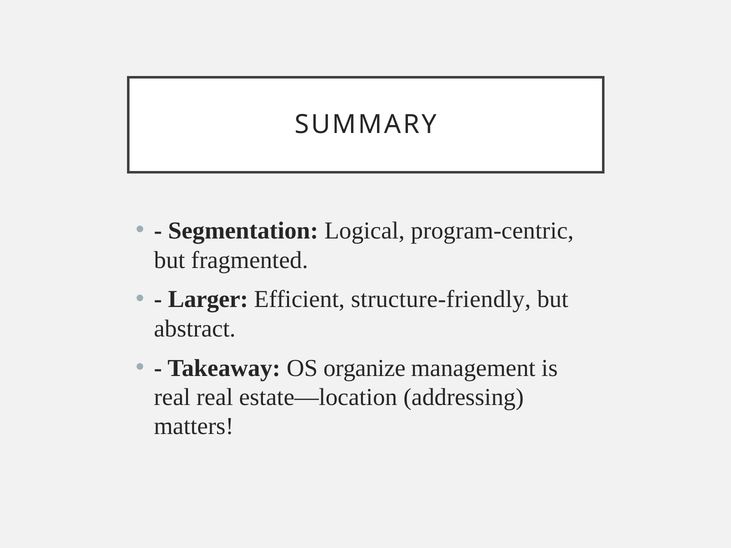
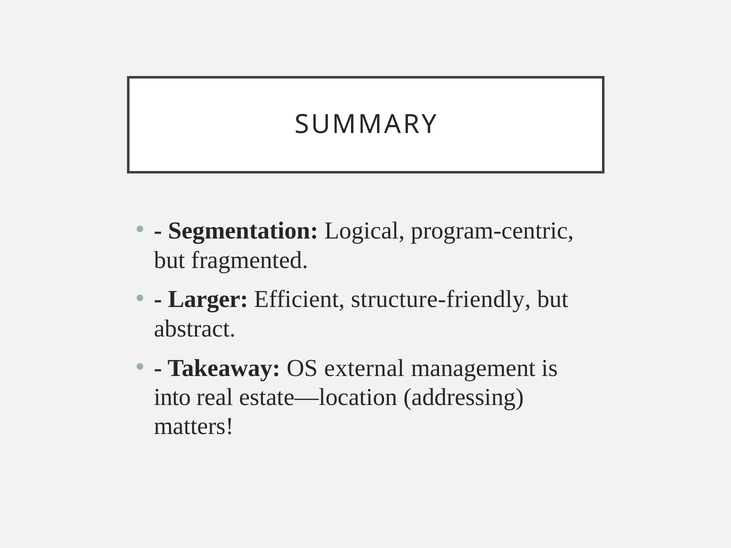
organize: organize -> external (364, 368)
real: real -> into (172, 397)
